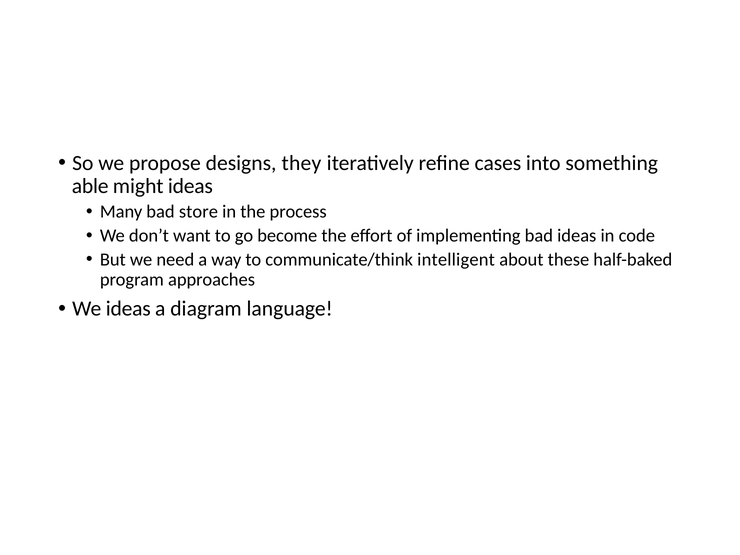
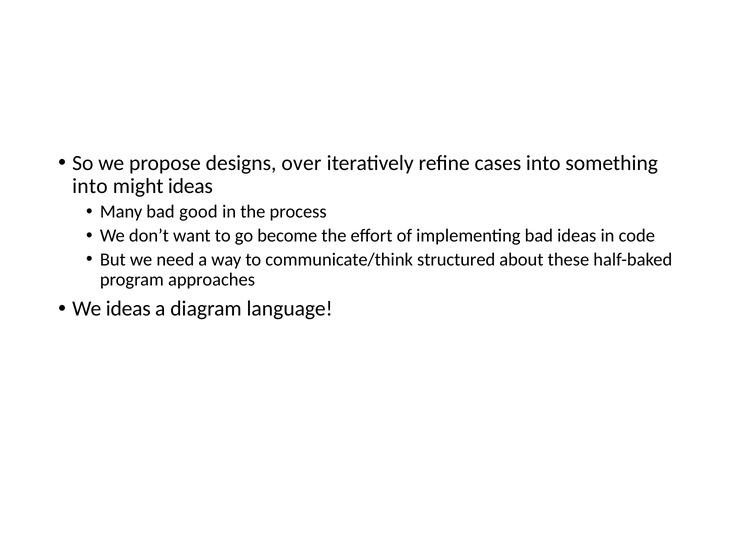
they: they -> over (301, 163)
able: able -> into (90, 186)
store: store -> good (198, 212)
intelligent: intelligent -> structured (456, 259)
